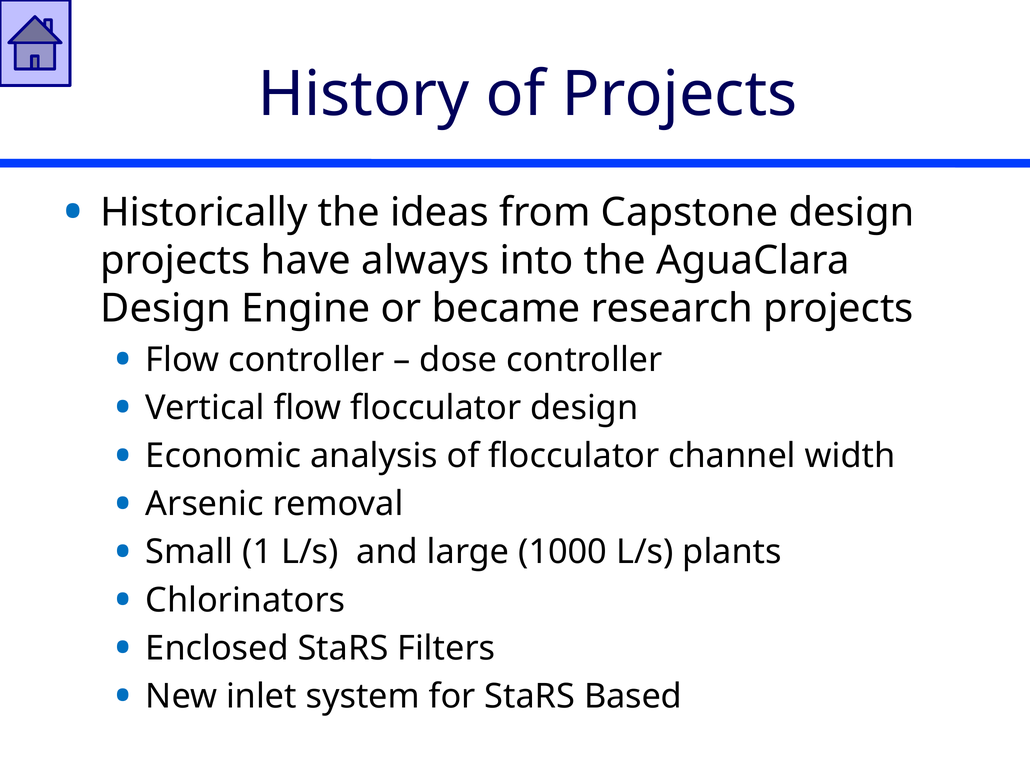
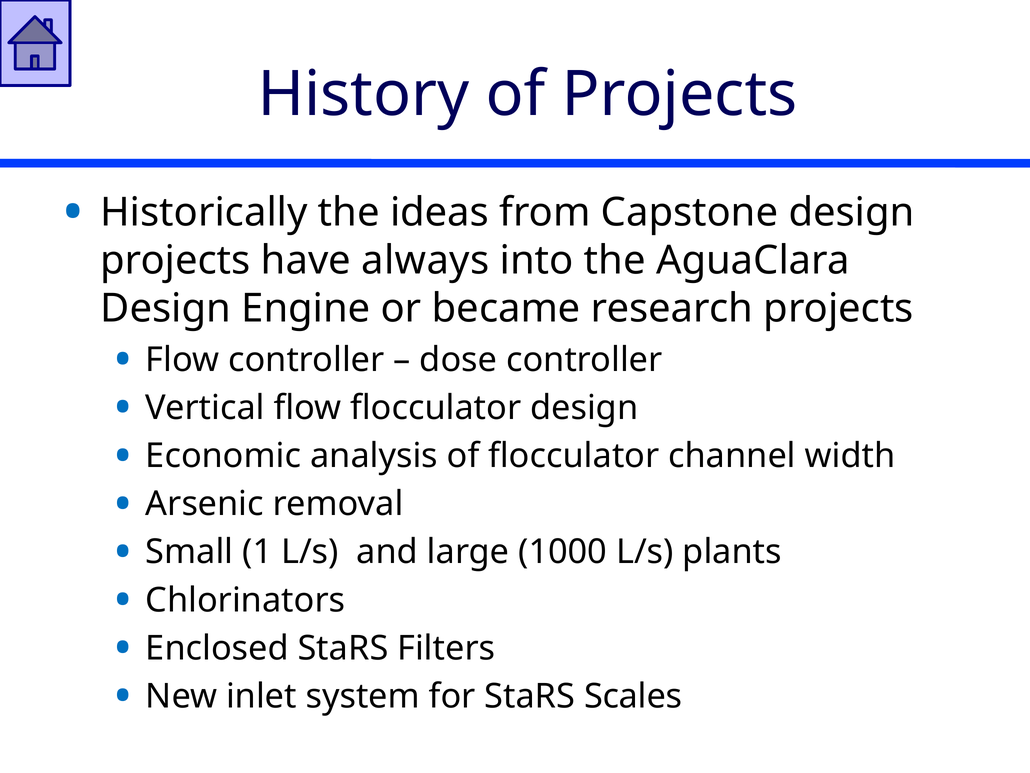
Based: Based -> Scales (633, 696)
